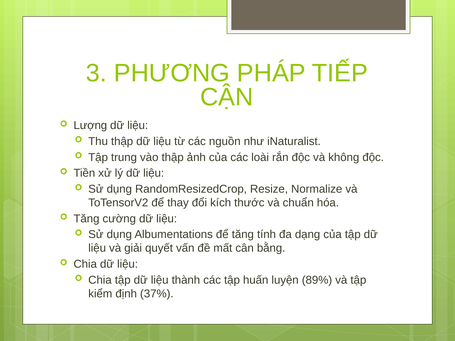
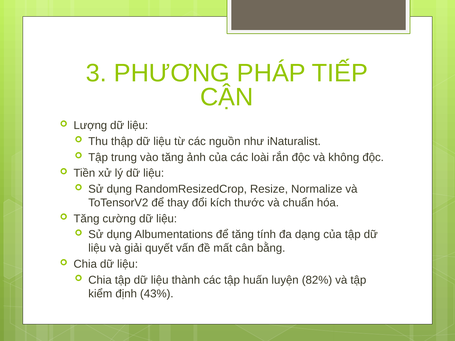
vào thập: thập -> tăng (173, 157)
89%: 89% -> 82% (317, 280)
37%: 37% -> 43% (157, 294)
